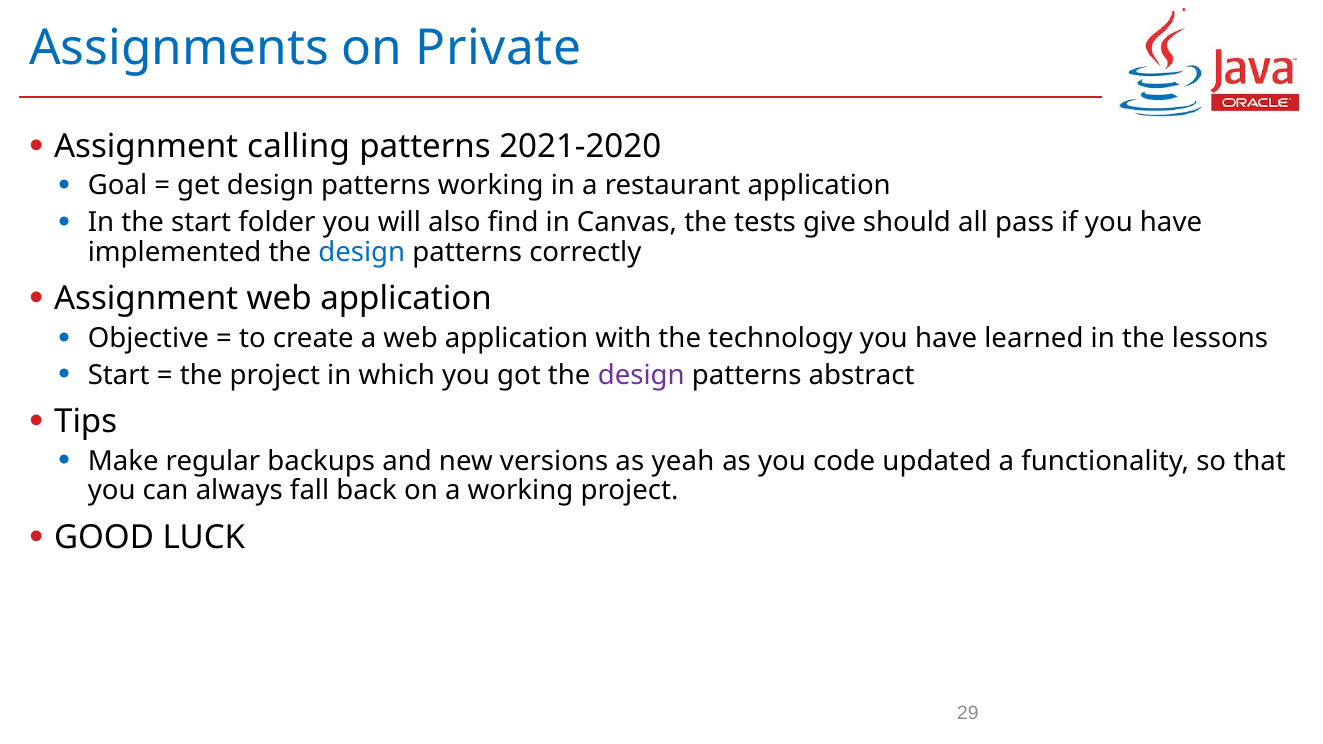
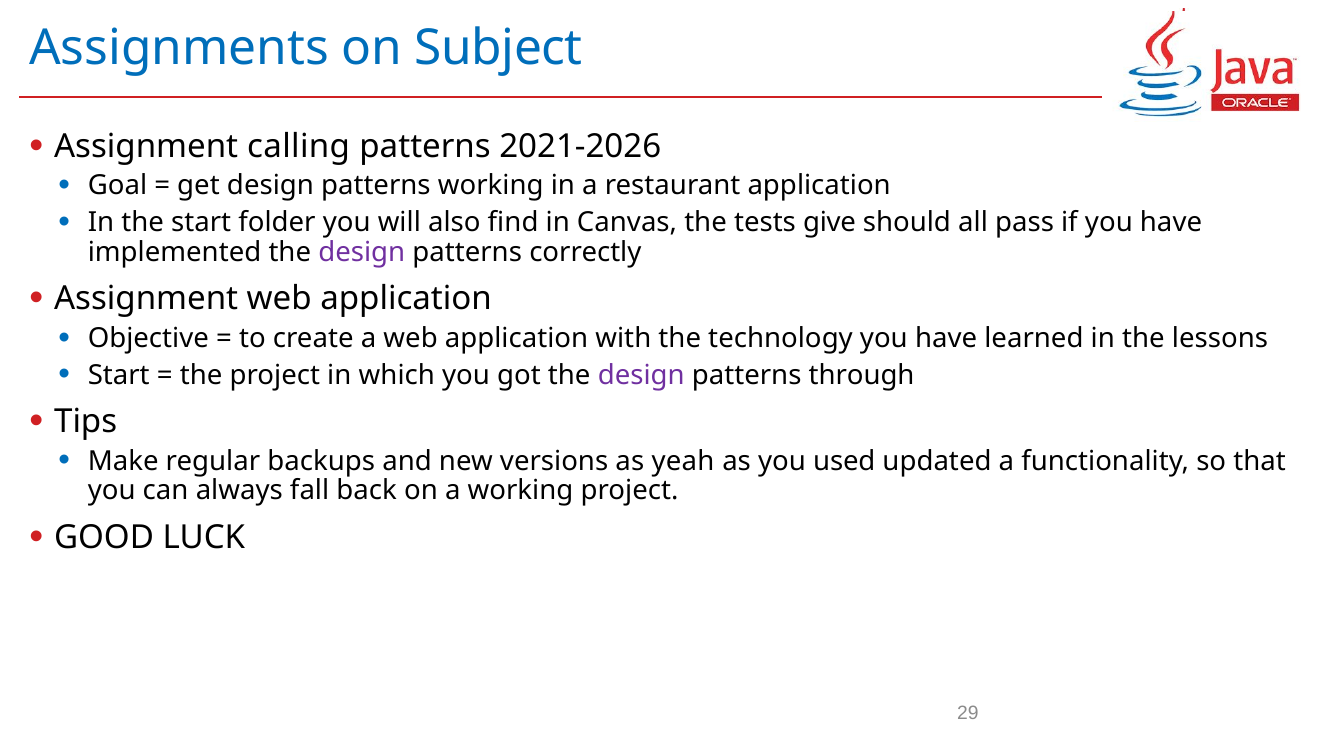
Private: Private -> Subject (499, 49)
2021-2020: 2021-2020 -> 2021-2026 (580, 146)
design colour: blue -> purple (362, 252)
abstract: abstract -> through (862, 375)
code: code -> used (844, 461)
